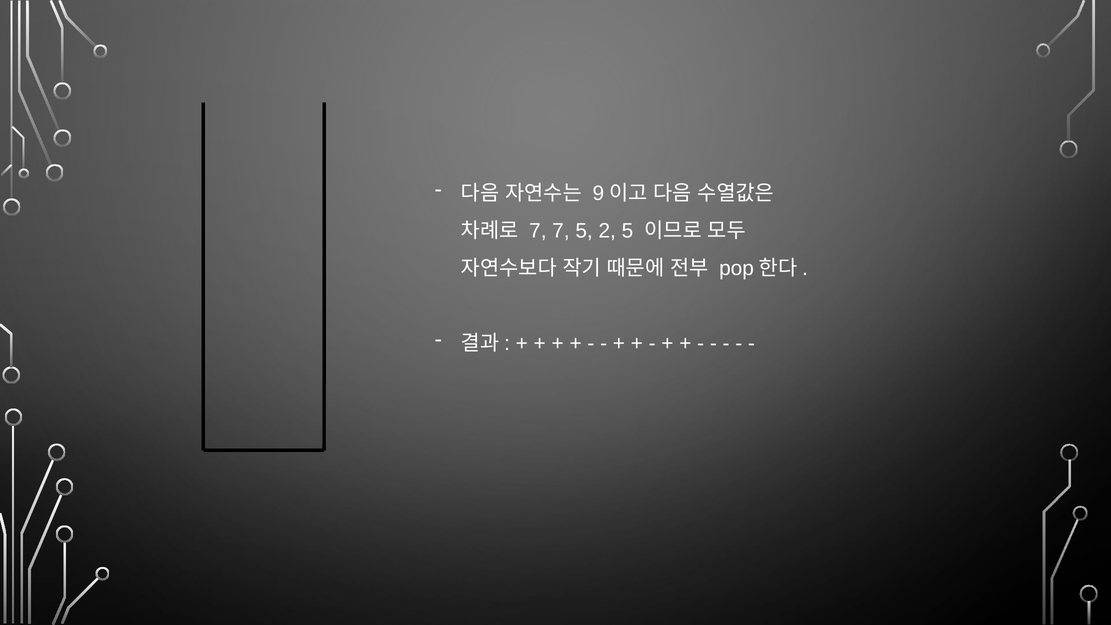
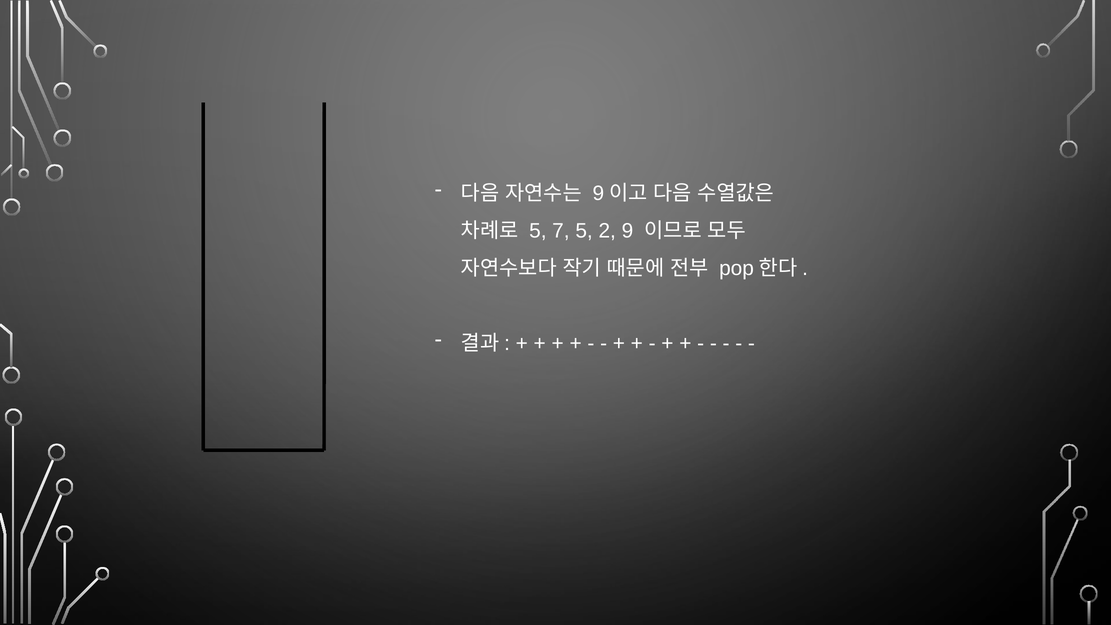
7: 7 -> 5 (538, 231)
2 5: 5 -> 9 (627, 231)
